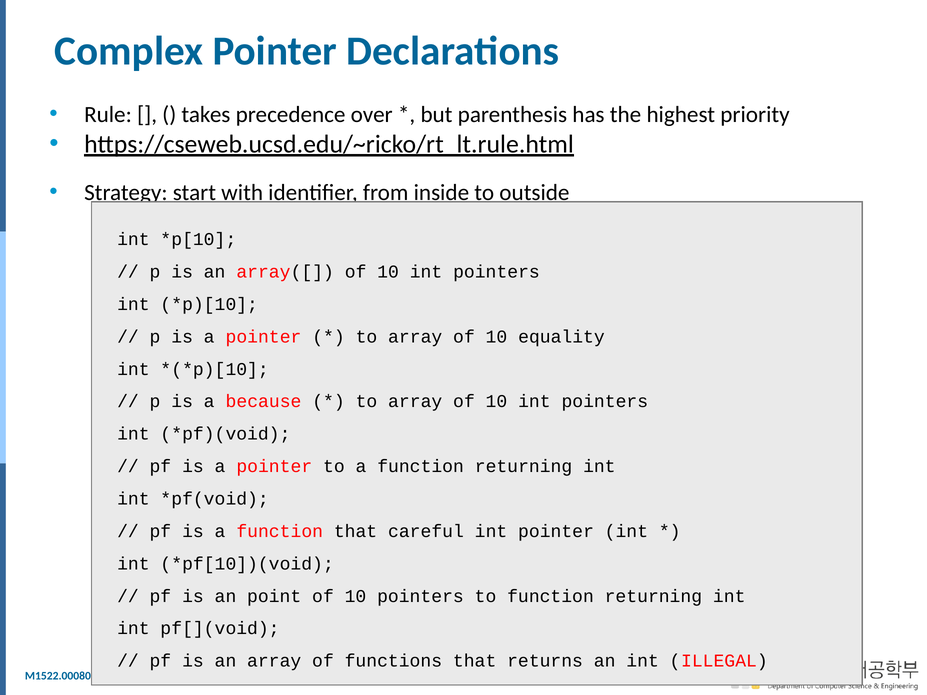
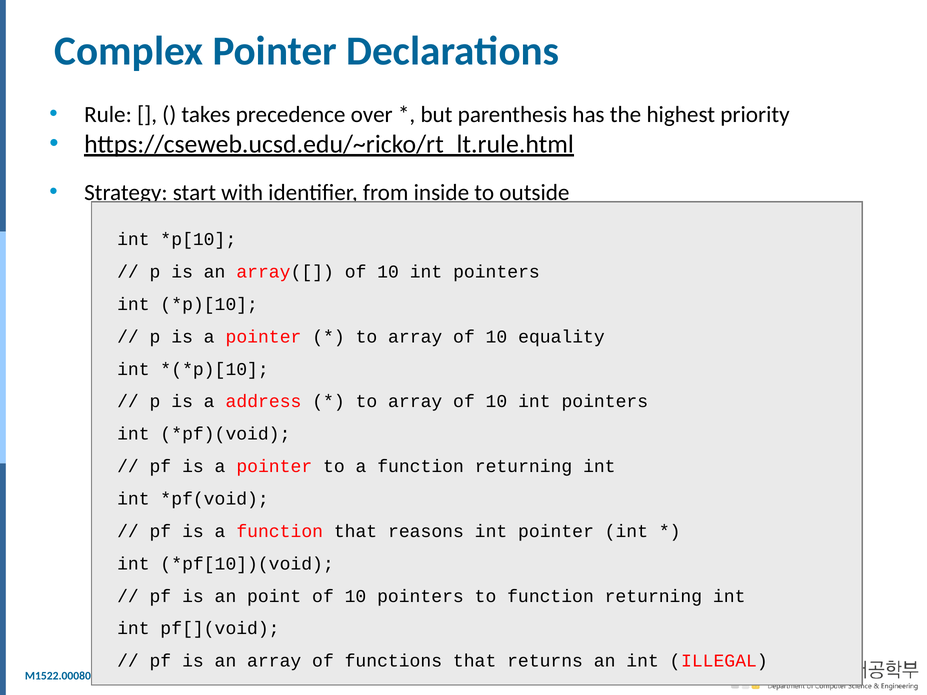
because: because -> address (264, 402)
careful: careful -> reasons (426, 531)
